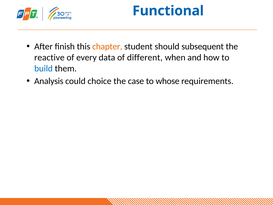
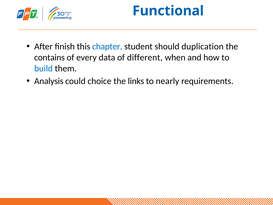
chapter colour: orange -> blue (107, 47)
subsequent: subsequent -> duplication (203, 47)
reactive: reactive -> contains (49, 57)
case: case -> links (136, 81)
whose: whose -> nearly (167, 81)
